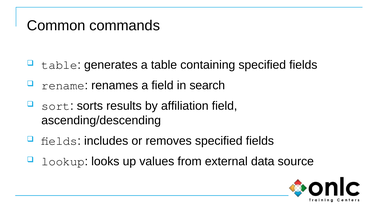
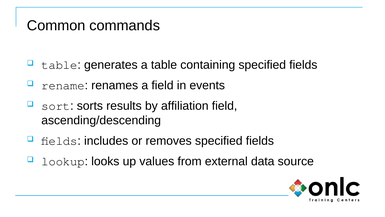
search: search -> events (207, 85)
